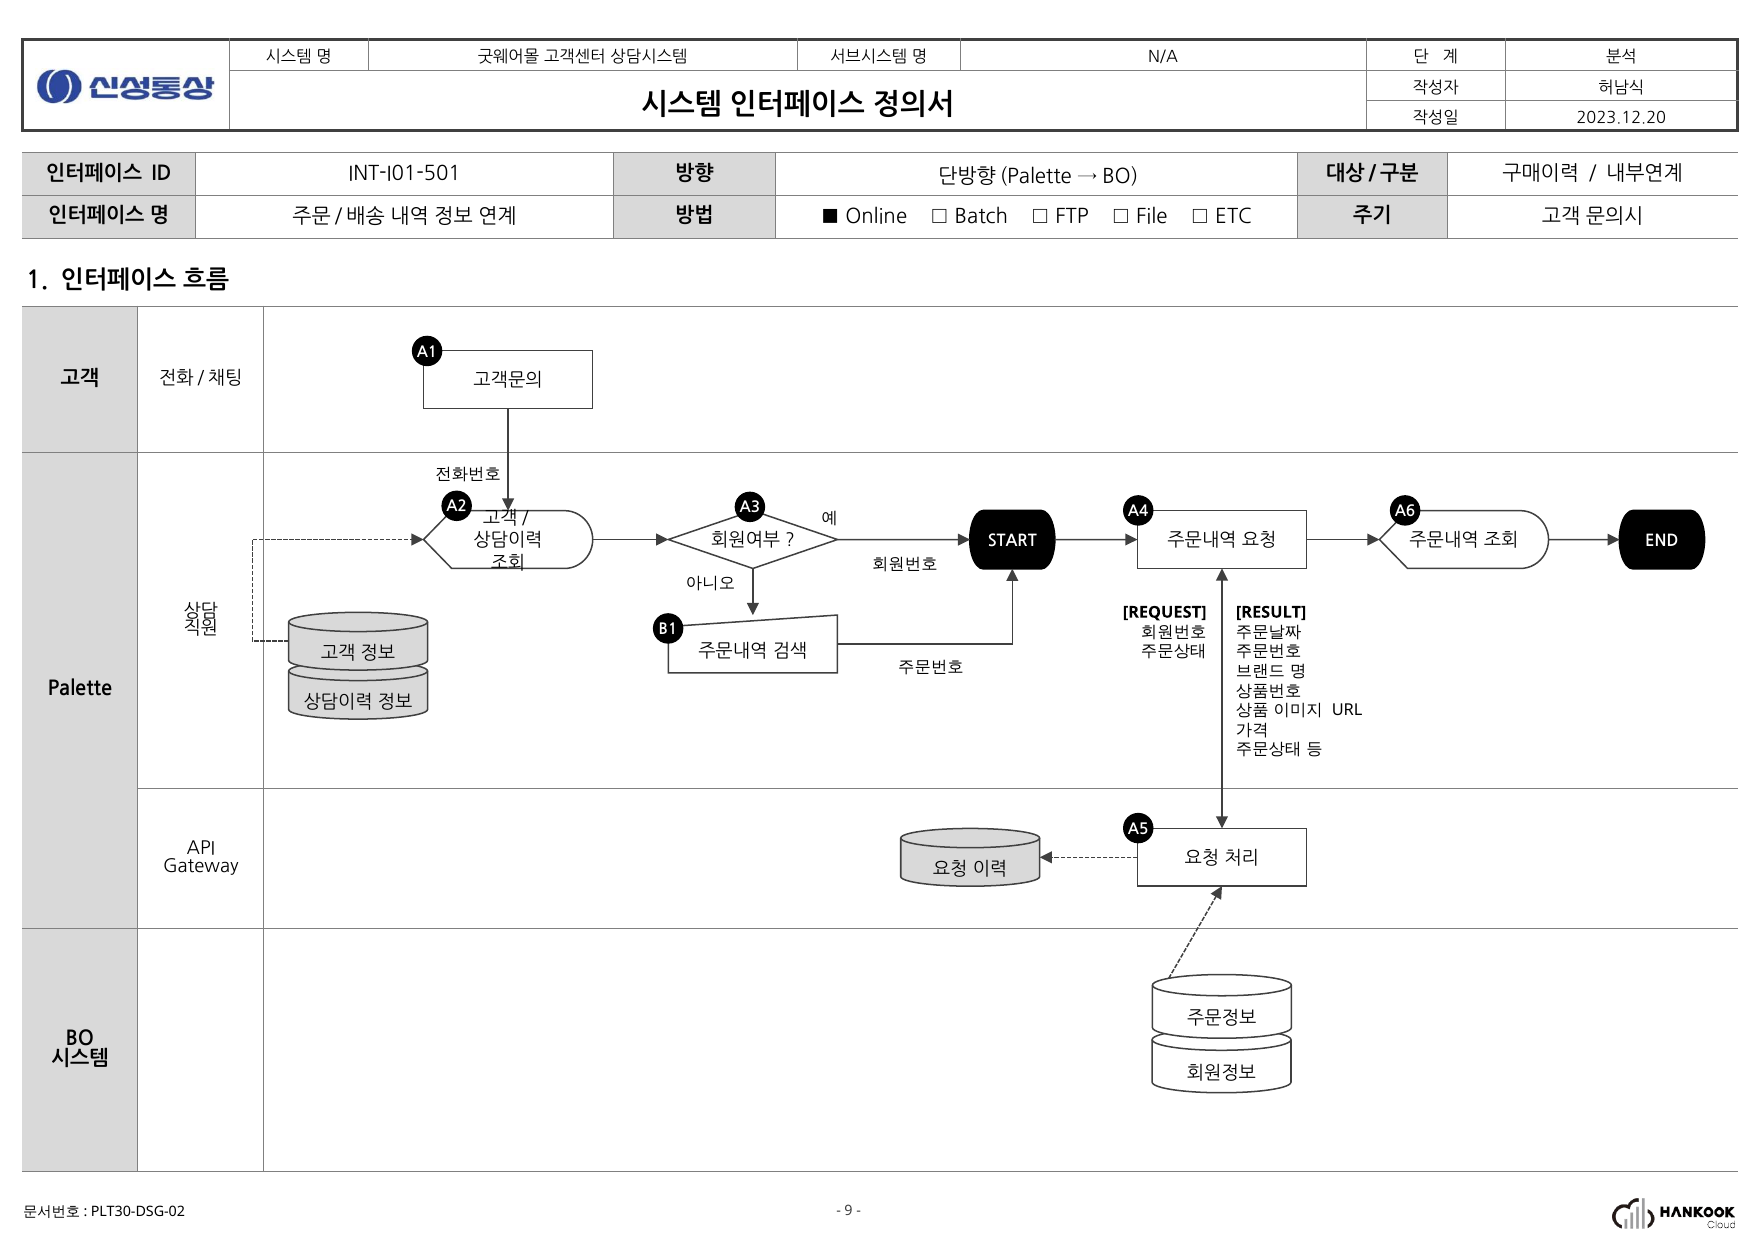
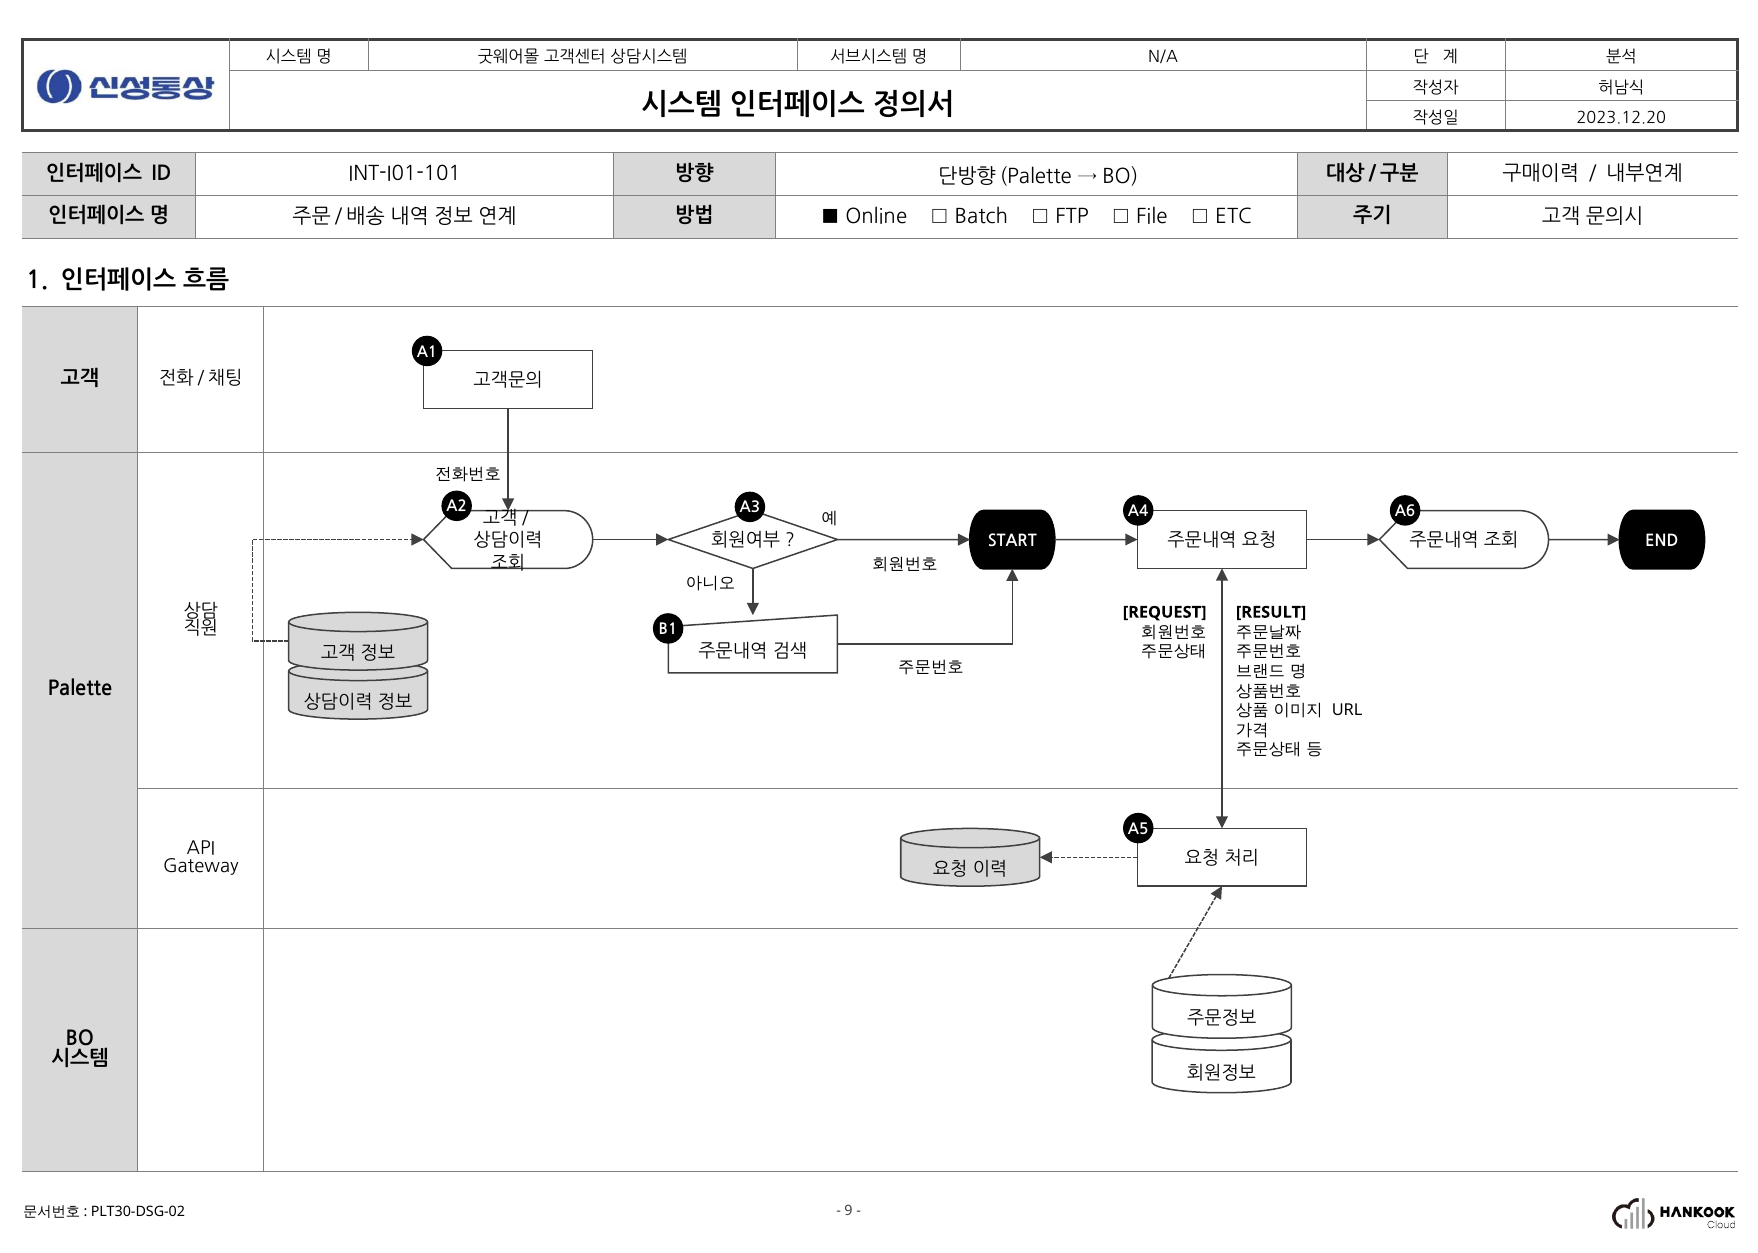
INT-I01-501: INT-I01-501 -> INT-I01-101 (405, 174)
